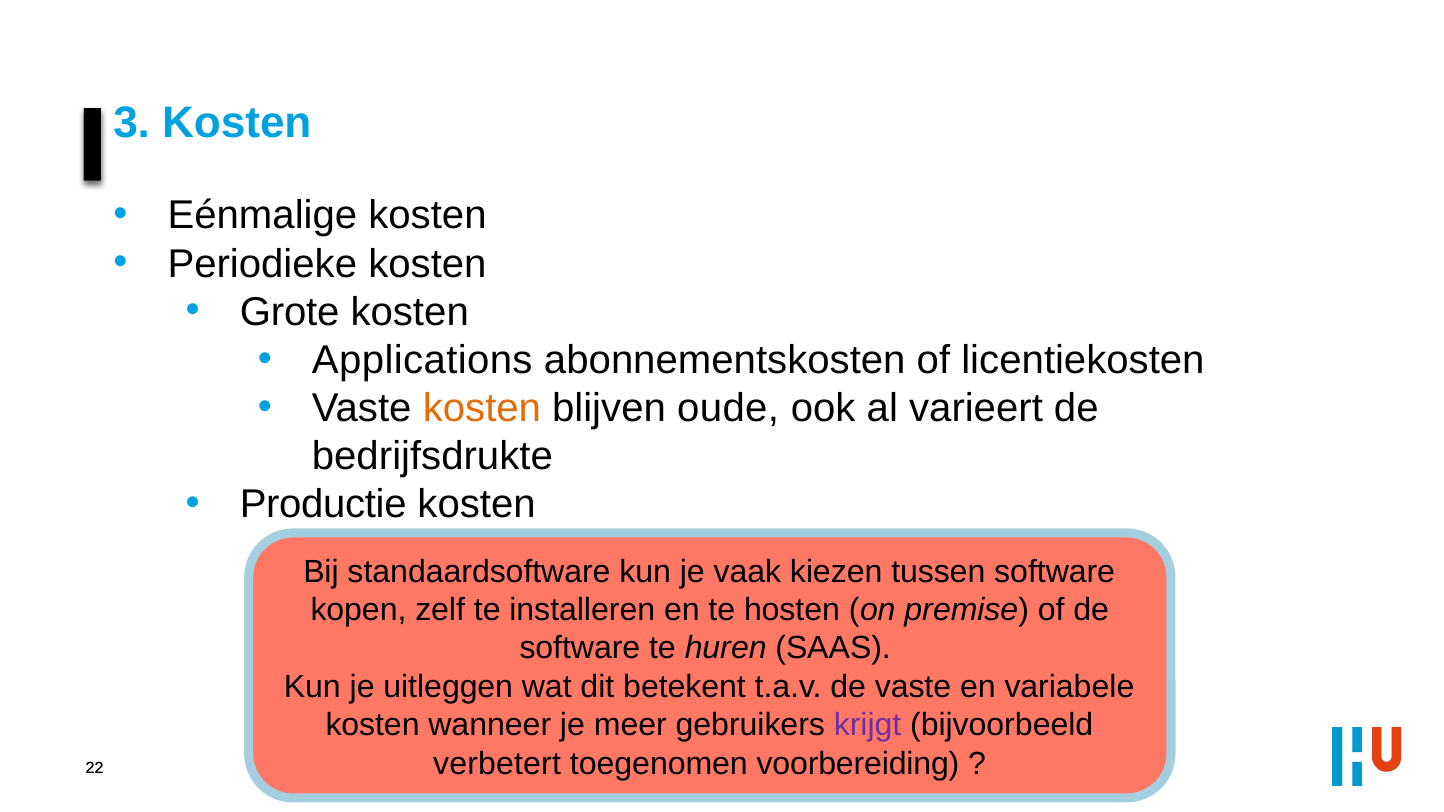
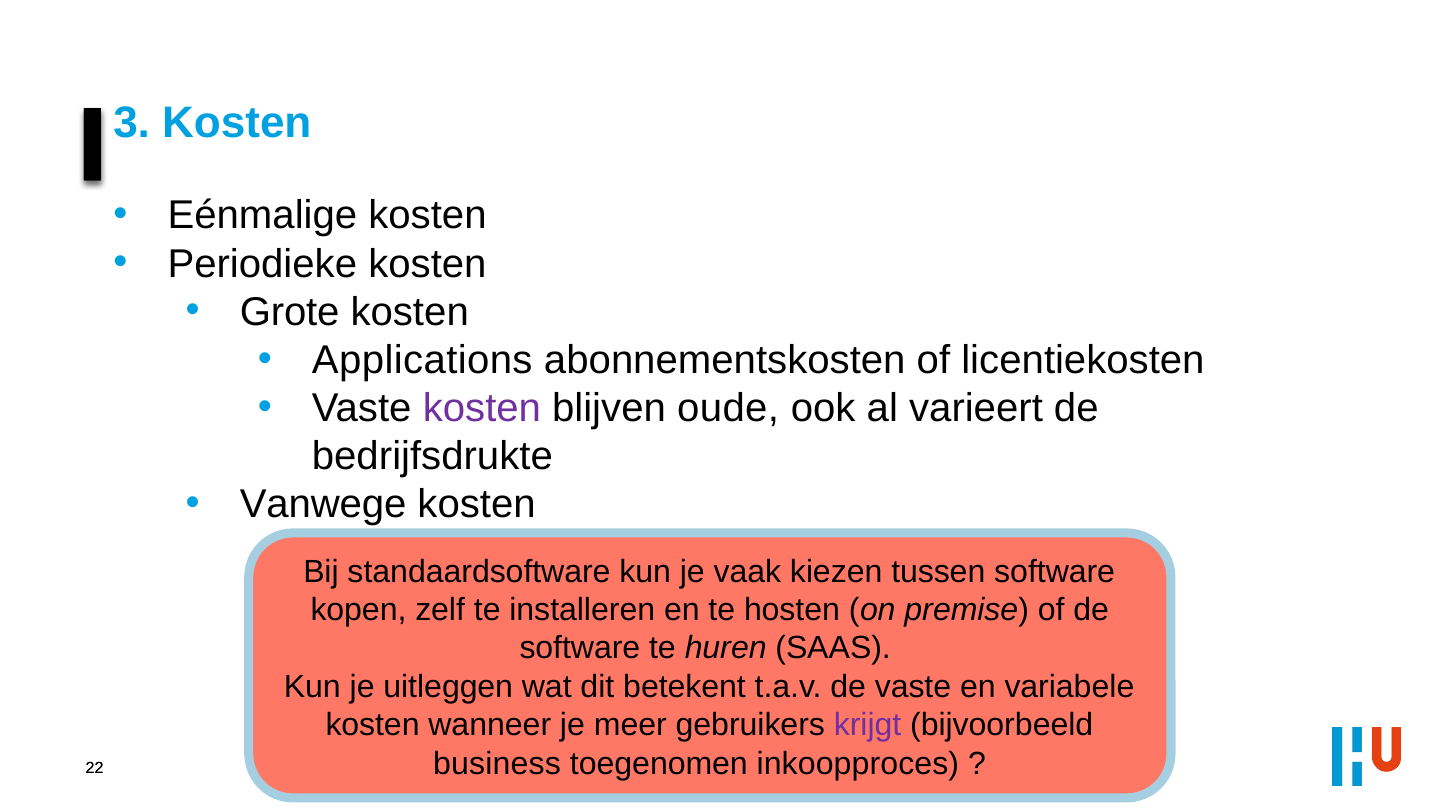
kosten colour: orange -> purple (482, 408)
Productie: Productie -> Vanwege (323, 505)
verbetert: verbetert -> business (497, 764)
voorbereiding: voorbereiding -> inkoopproces (858, 764)
